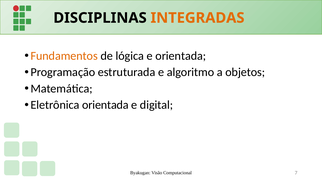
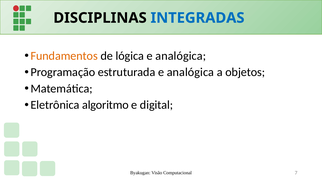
INTEGRADAS colour: orange -> blue (197, 18)
lógica e orientada: orientada -> analógica (181, 56)
estruturada e algoritmo: algoritmo -> analógica (190, 72)
Eletrônica orientada: orientada -> algoritmo (105, 105)
